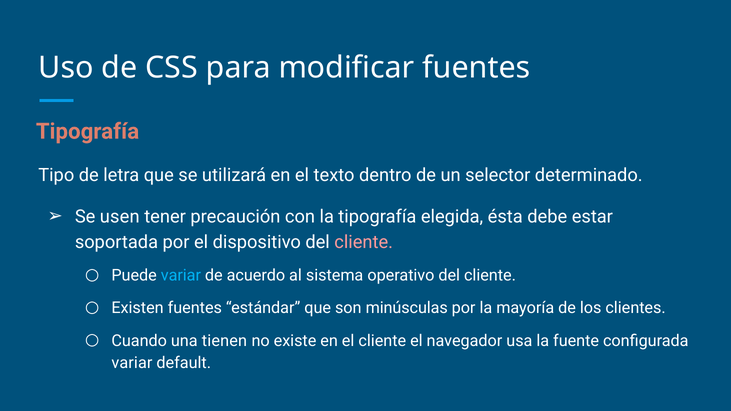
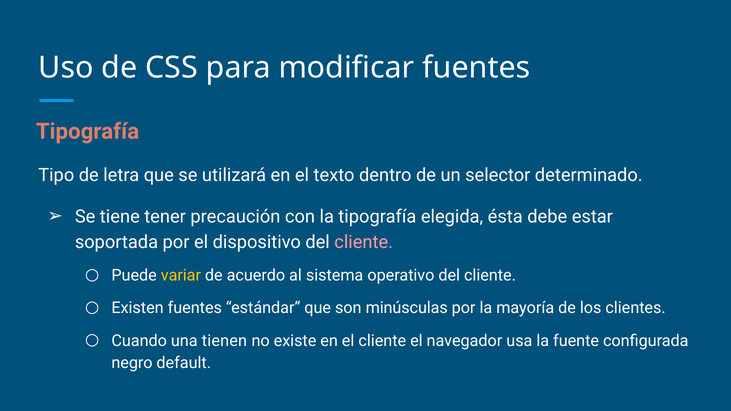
usen: usen -> tiene (120, 217)
variar colour: light blue -> yellow (181, 276)
variar: variar -> negro (132, 363)
